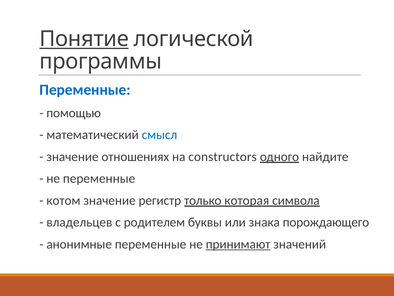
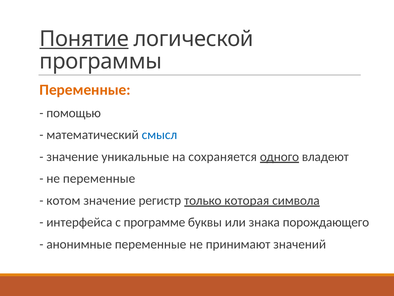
Переменные colour: blue -> orange (85, 90)
отношениях: отношениях -> уникальные (135, 156)
constructors: constructors -> сохраняется (223, 156)
найдите: найдите -> владеют (325, 156)
владельцев: владельцев -> интерфейса (79, 222)
родителем: родителем -> программе (154, 222)
принимают underline: present -> none (238, 244)
